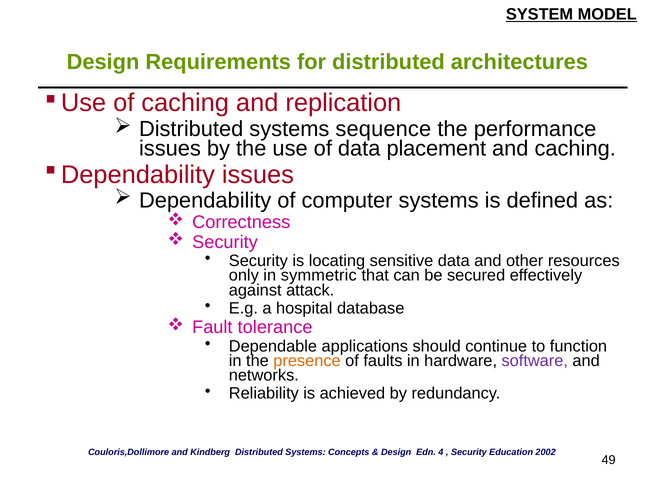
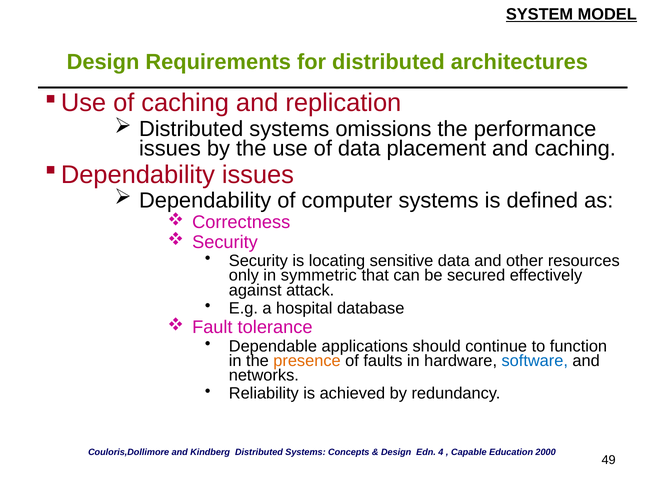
sequence: sequence -> omissions (383, 129)
software colour: purple -> blue (535, 360)
Security: Security -> Capable (469, 452)
2002: 2002 -> 2000 (546, 452)
